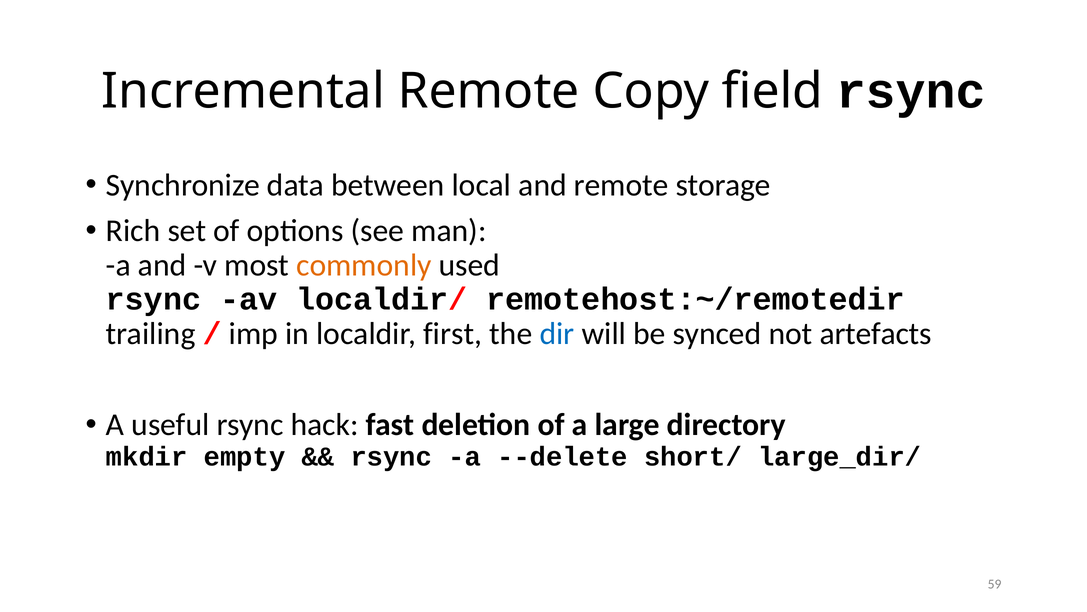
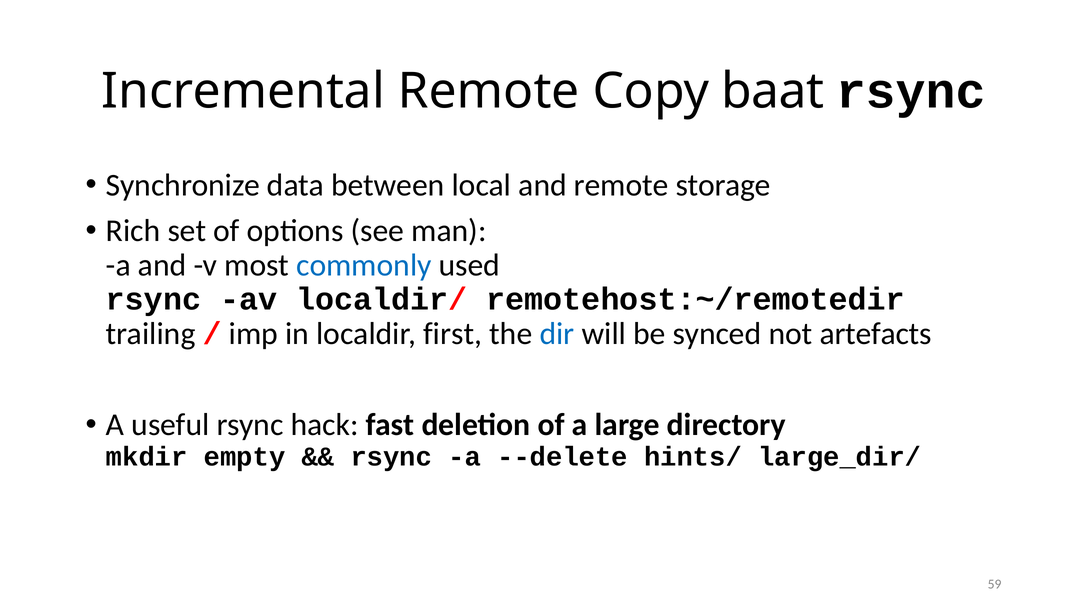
field: field -> baat (773, 91)
commonly colour: orange -> blue (364, 265)
short/: short/ -> hints/ (693, 456)
